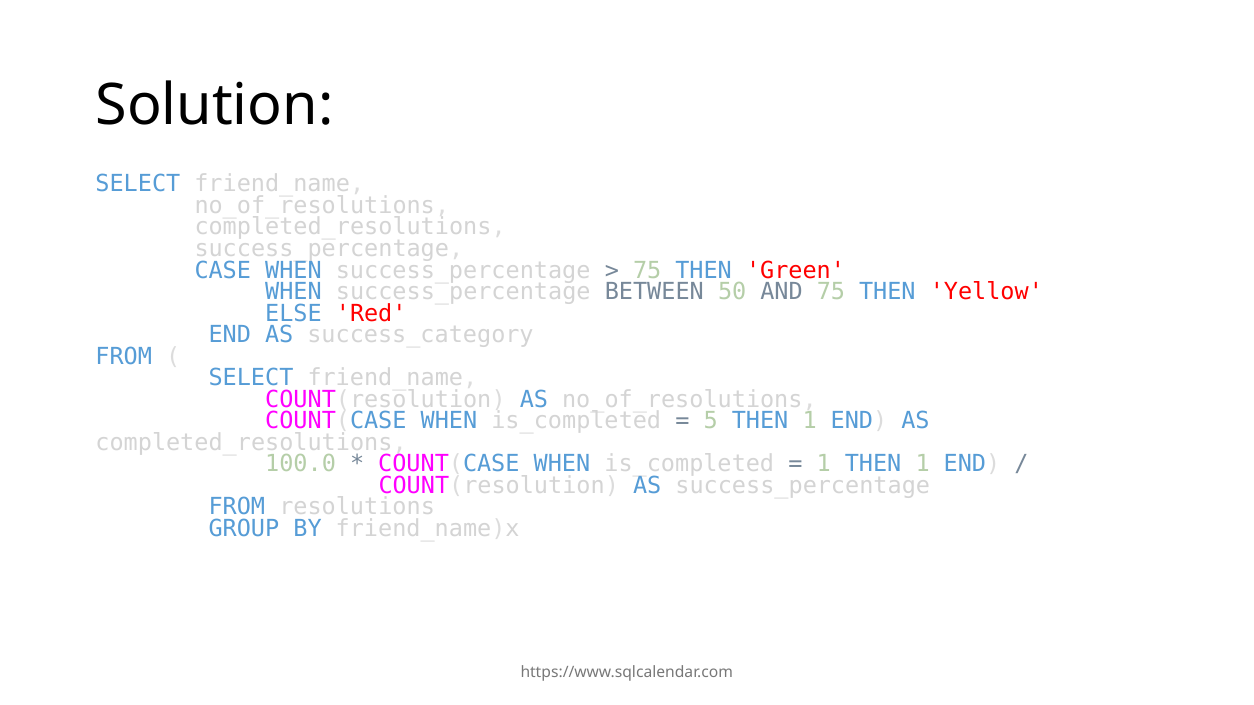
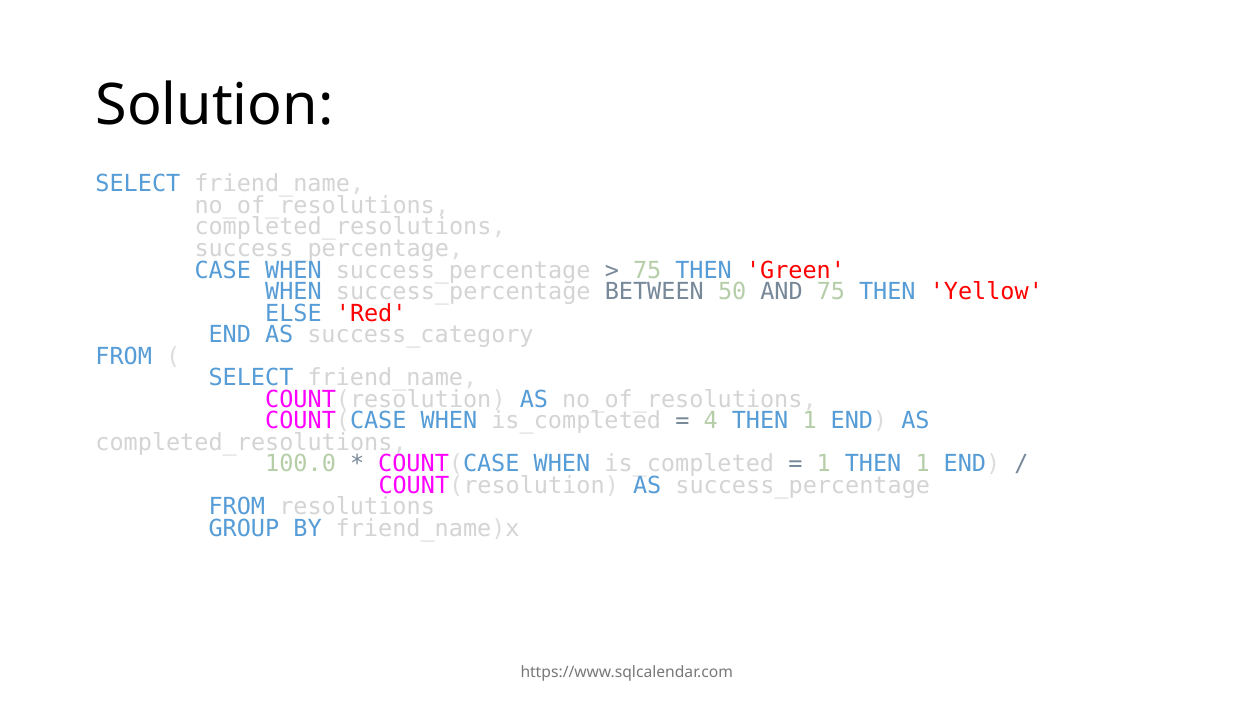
5: 5 -> 4 (711, 421)
